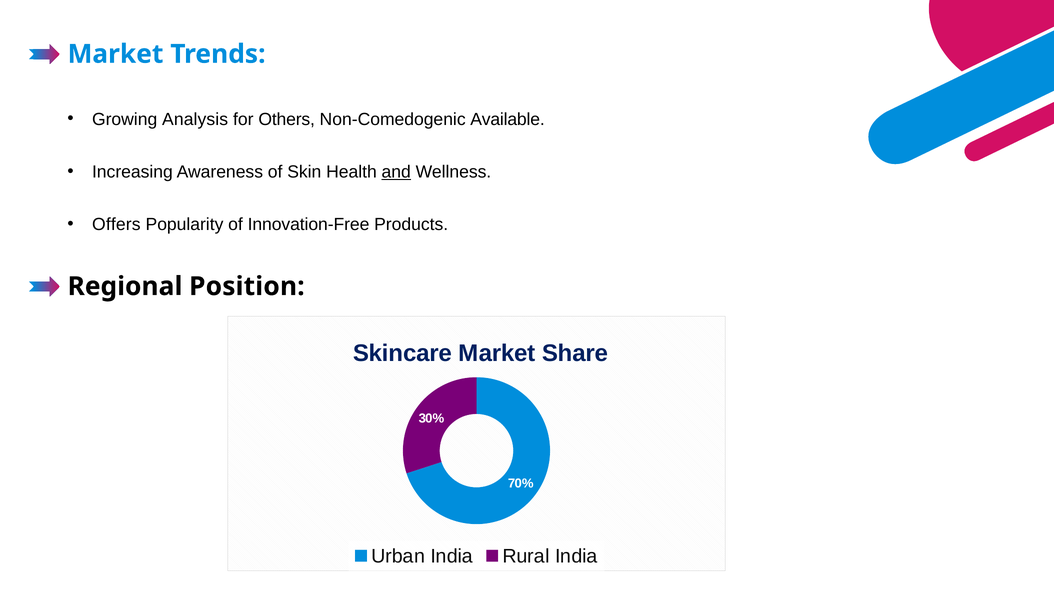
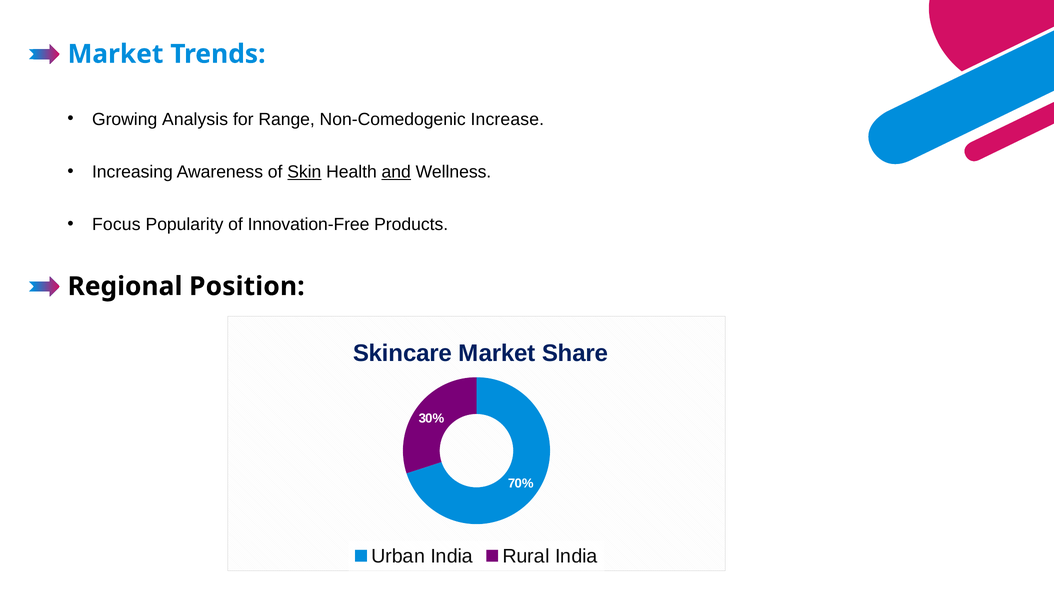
Others: Others -> Range (287, 119)
Available: Available -> Increase (507, 119)
Skin underline: none -> present (304, 172)
Offers: Offers -> Focus (116, 225)
